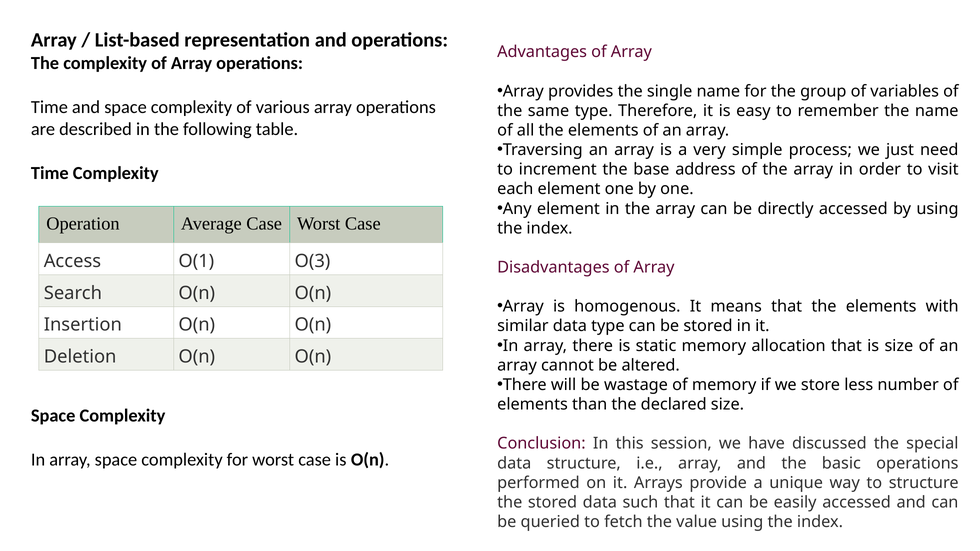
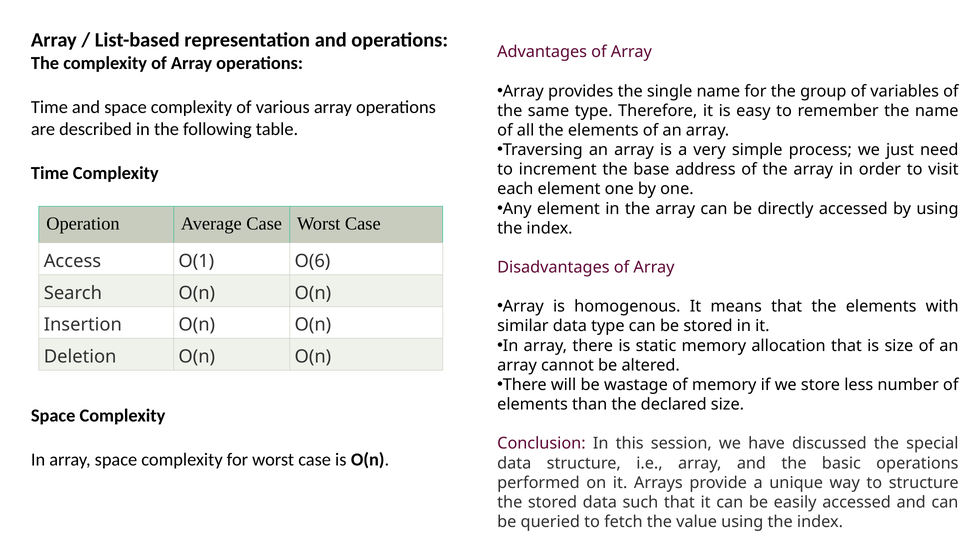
O(3: O(3 -> O(6 (312, 261)
